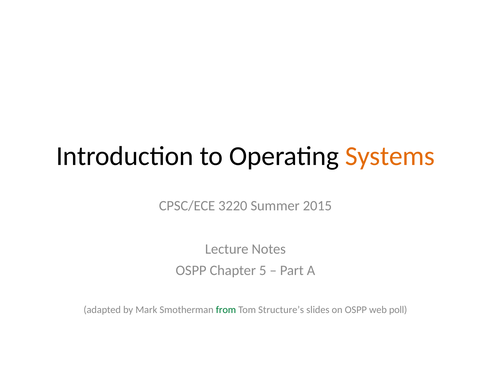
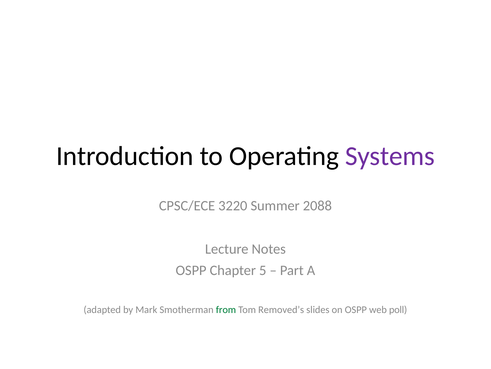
Systems colour: orange -> purple (390, 156)
2015: 2015 -> 2088 (317, 205)
Structure’s: Structure’s -> Removed’s (281, 309)
